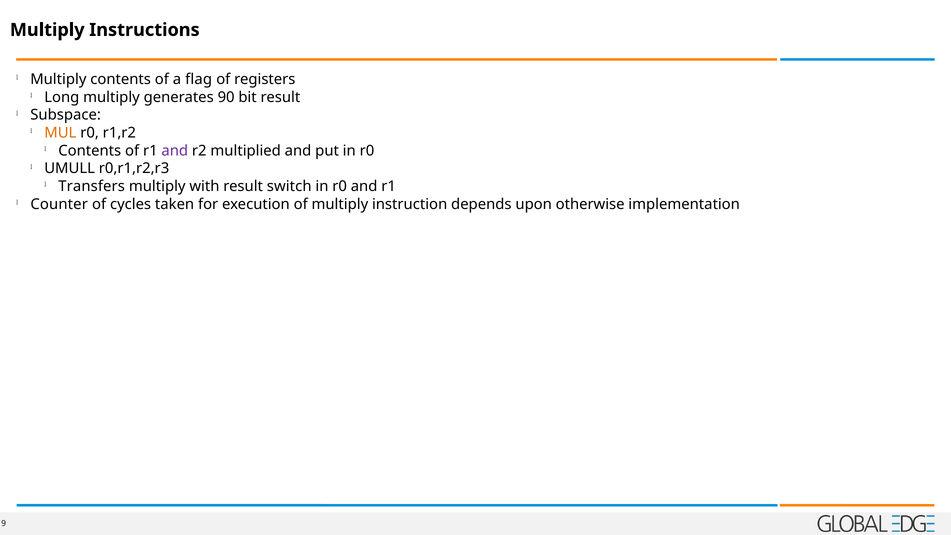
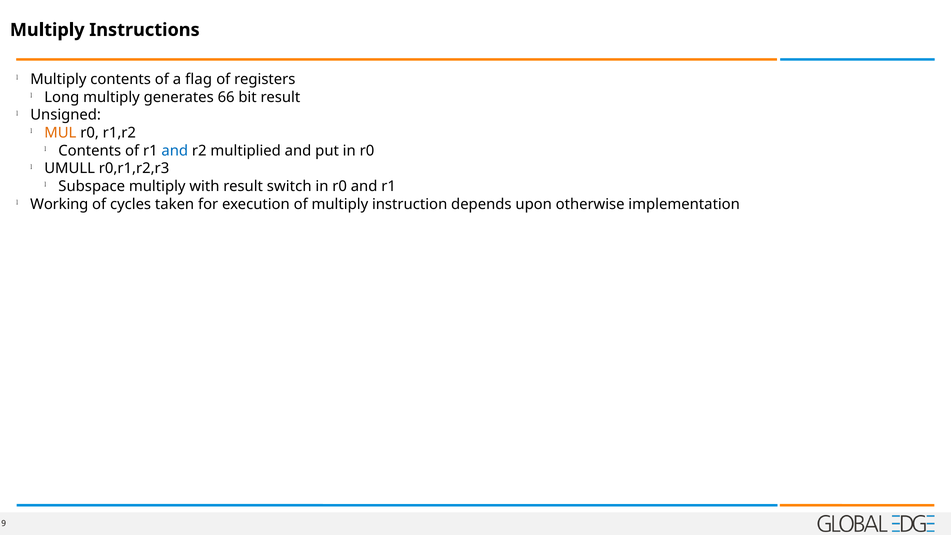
90: 90 -> 66 (226, 97)
Subspace: Subspace -> Unsigned (66, 115)
and colour: purple -> blue (175, 151)
Transfers: Transfers -> Subspace (92, 186)
Counter: Counter -> Working (59, 204)
